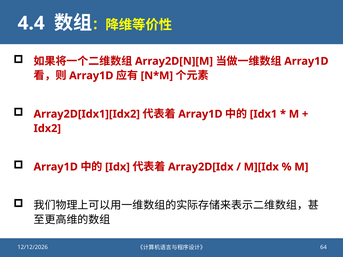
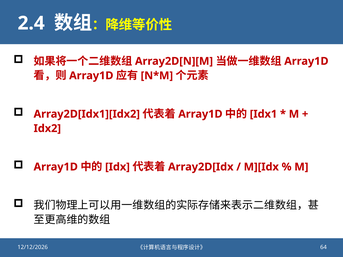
4.4: 4.4 -> 2.4 (31, 23)
